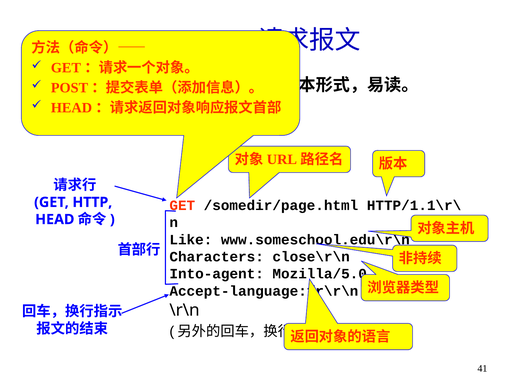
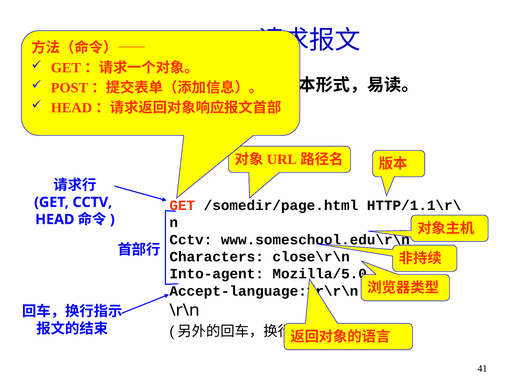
GET HTTP: HTTP -> CCTV (92, 203)
Like: Like -> Cctv (191, 240)
